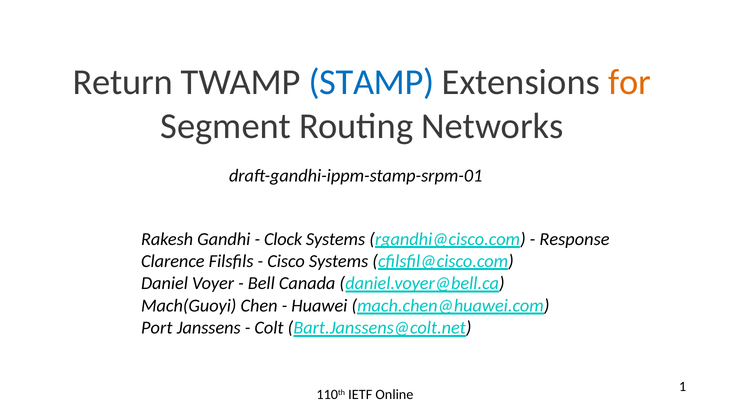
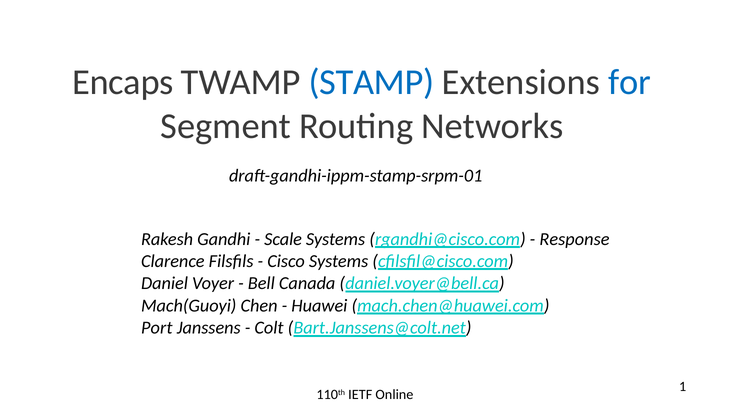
Return: Return -> Encaps (123, 83)
for colour: orange -> blue (630, 83)
Clock: Clock -> Scale (283, 239)
